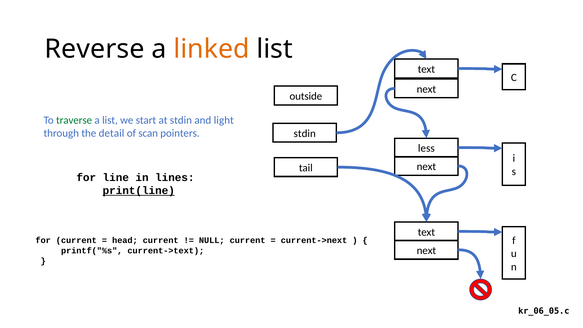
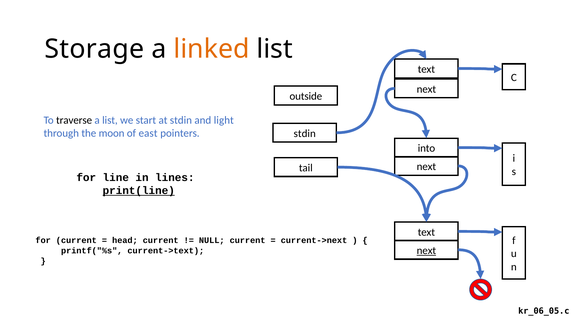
Reverse: Reverse -> Storage (94, 49)
traverse colour: green -> black (74, 120)
detail: detail -> moon (112, 133)
scan: scan -> east (148, 133)
less: less -> into (426, 148)
next underline: none -> present (426, 251)
